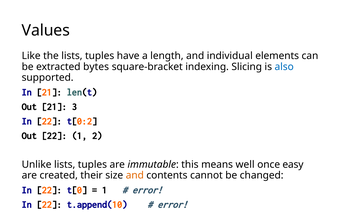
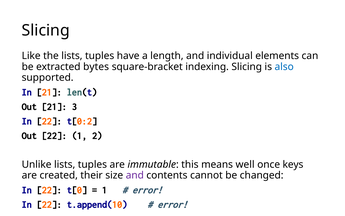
Values: Values -> Slicing (46, 30)
easy: easy -> keys (293, 164)
and colour: orange -> purple (135, 175)
